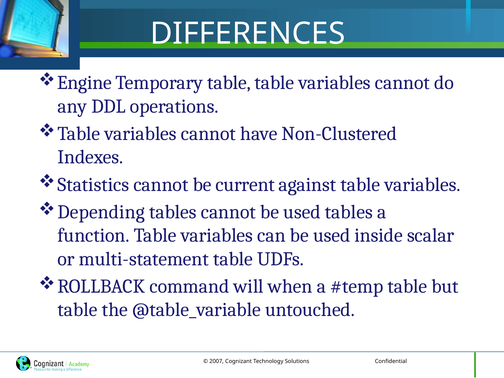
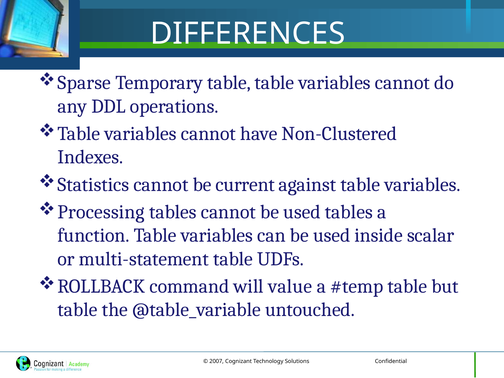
Engine: Engine -> Sparse (84, 83)
Depending: Depending -> Processing (101, 212)
when: when -> value (290, 286)
